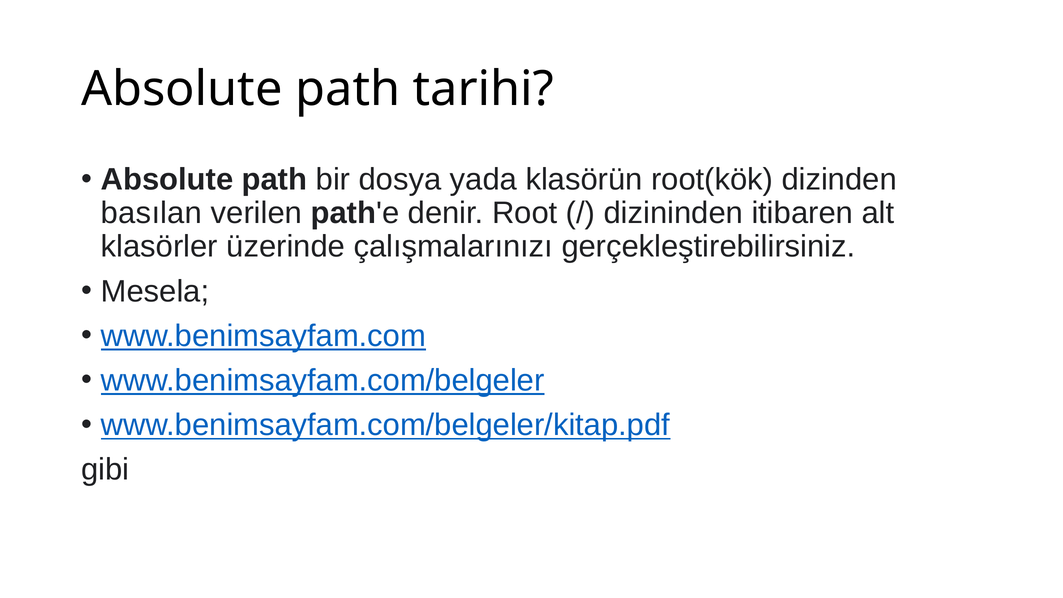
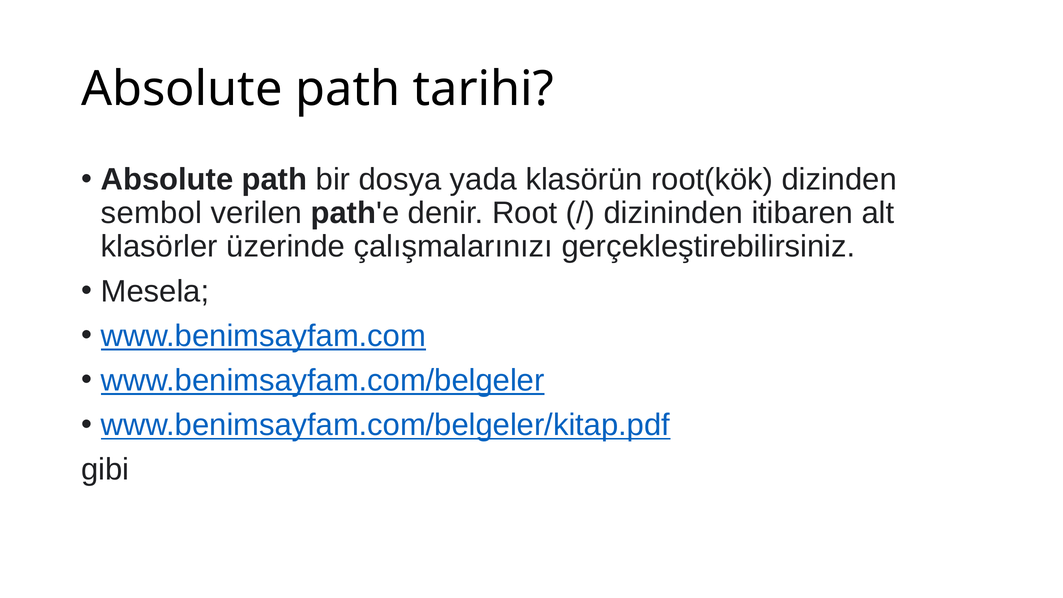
basılan: basılan -> sembol (152, 213)
